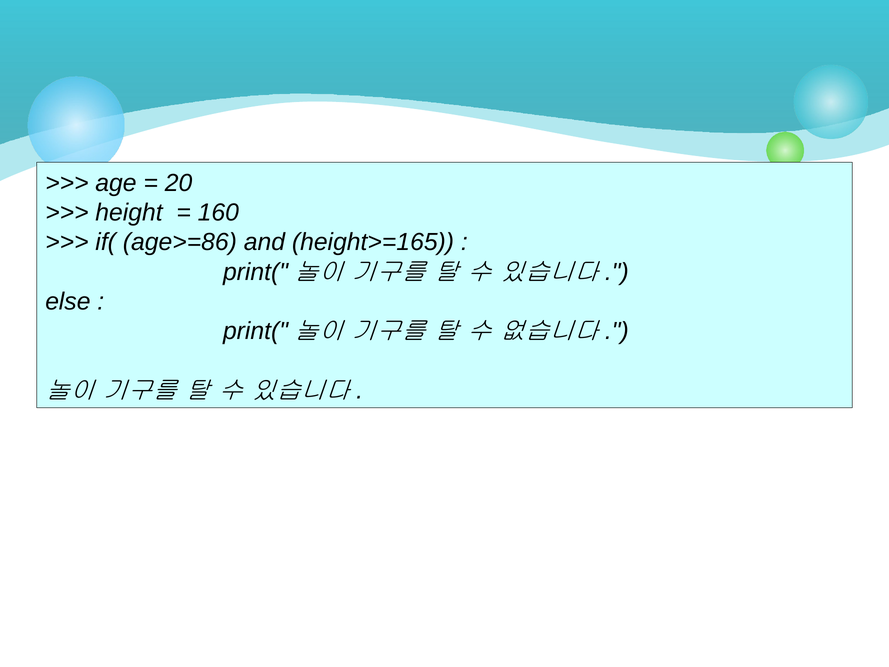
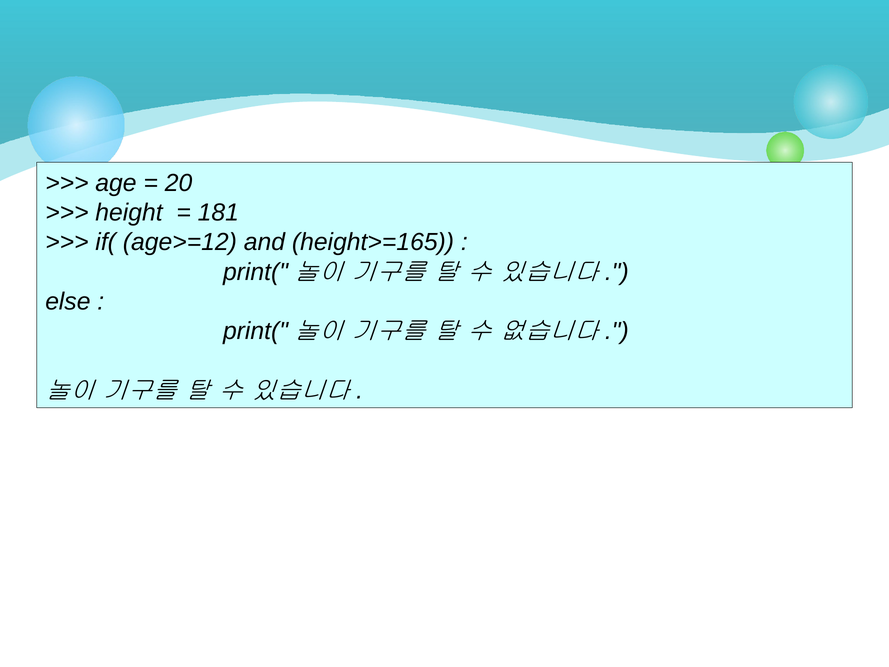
160: 160 -> 181 (218, 213)
age>=86: age>=86 -> age>=12 (180, 242)
